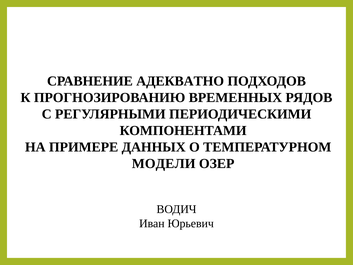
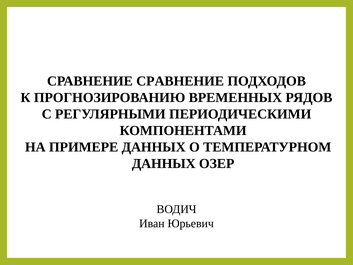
СРАВНЕНИЕ АДЕКВАТНО: АДЕКВАТНО -> СРАВНЕНИЕ (180, 81)
МОДЕЛИ: МОДЕЛИ -> ДАННЫХ (164, 163)
